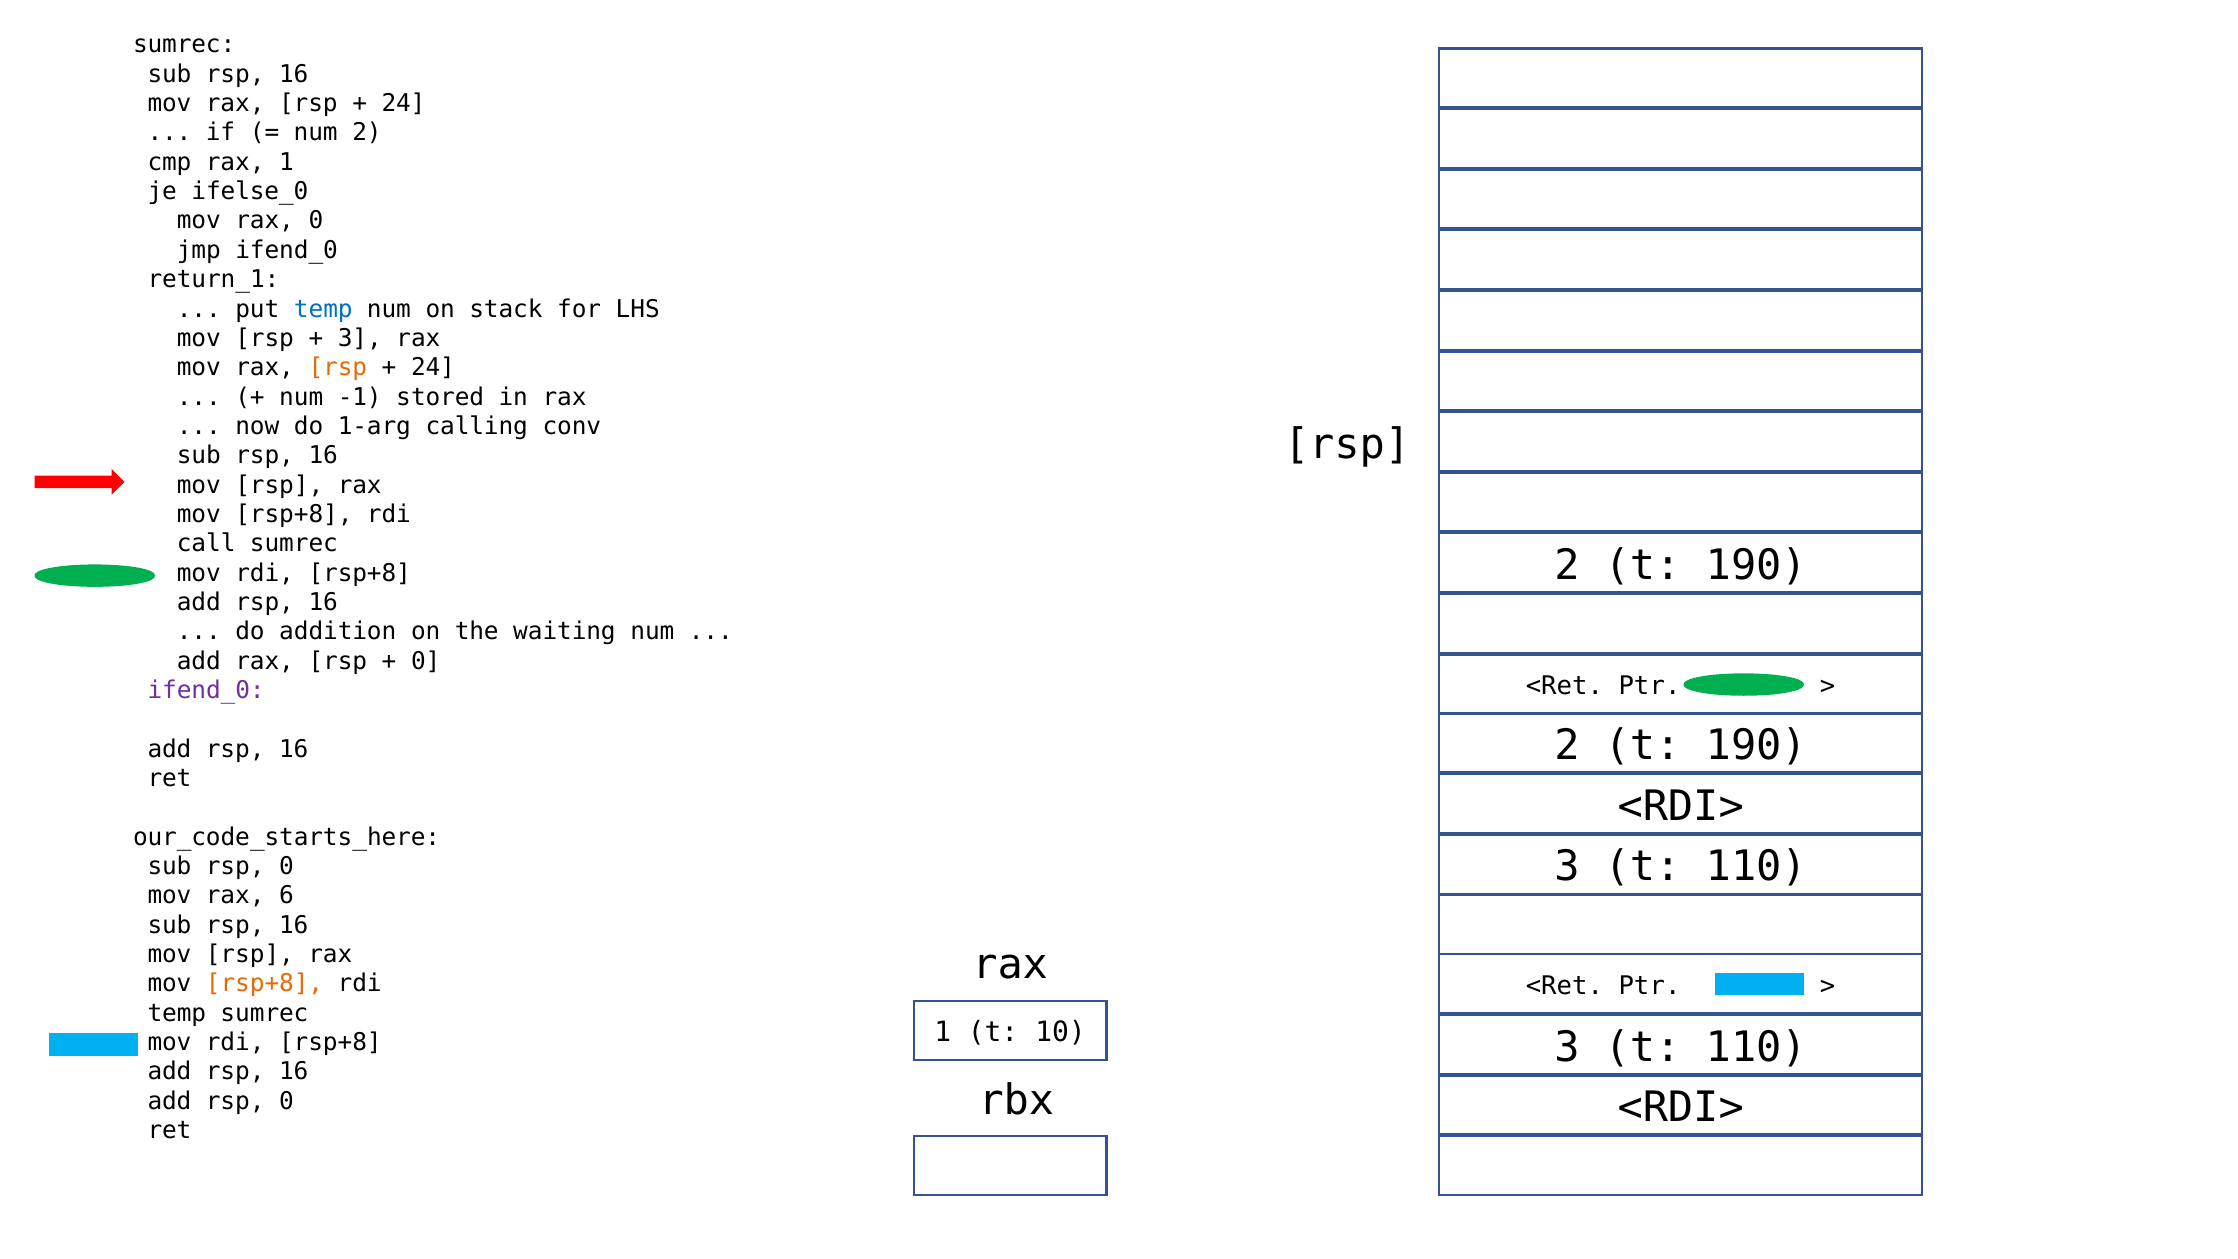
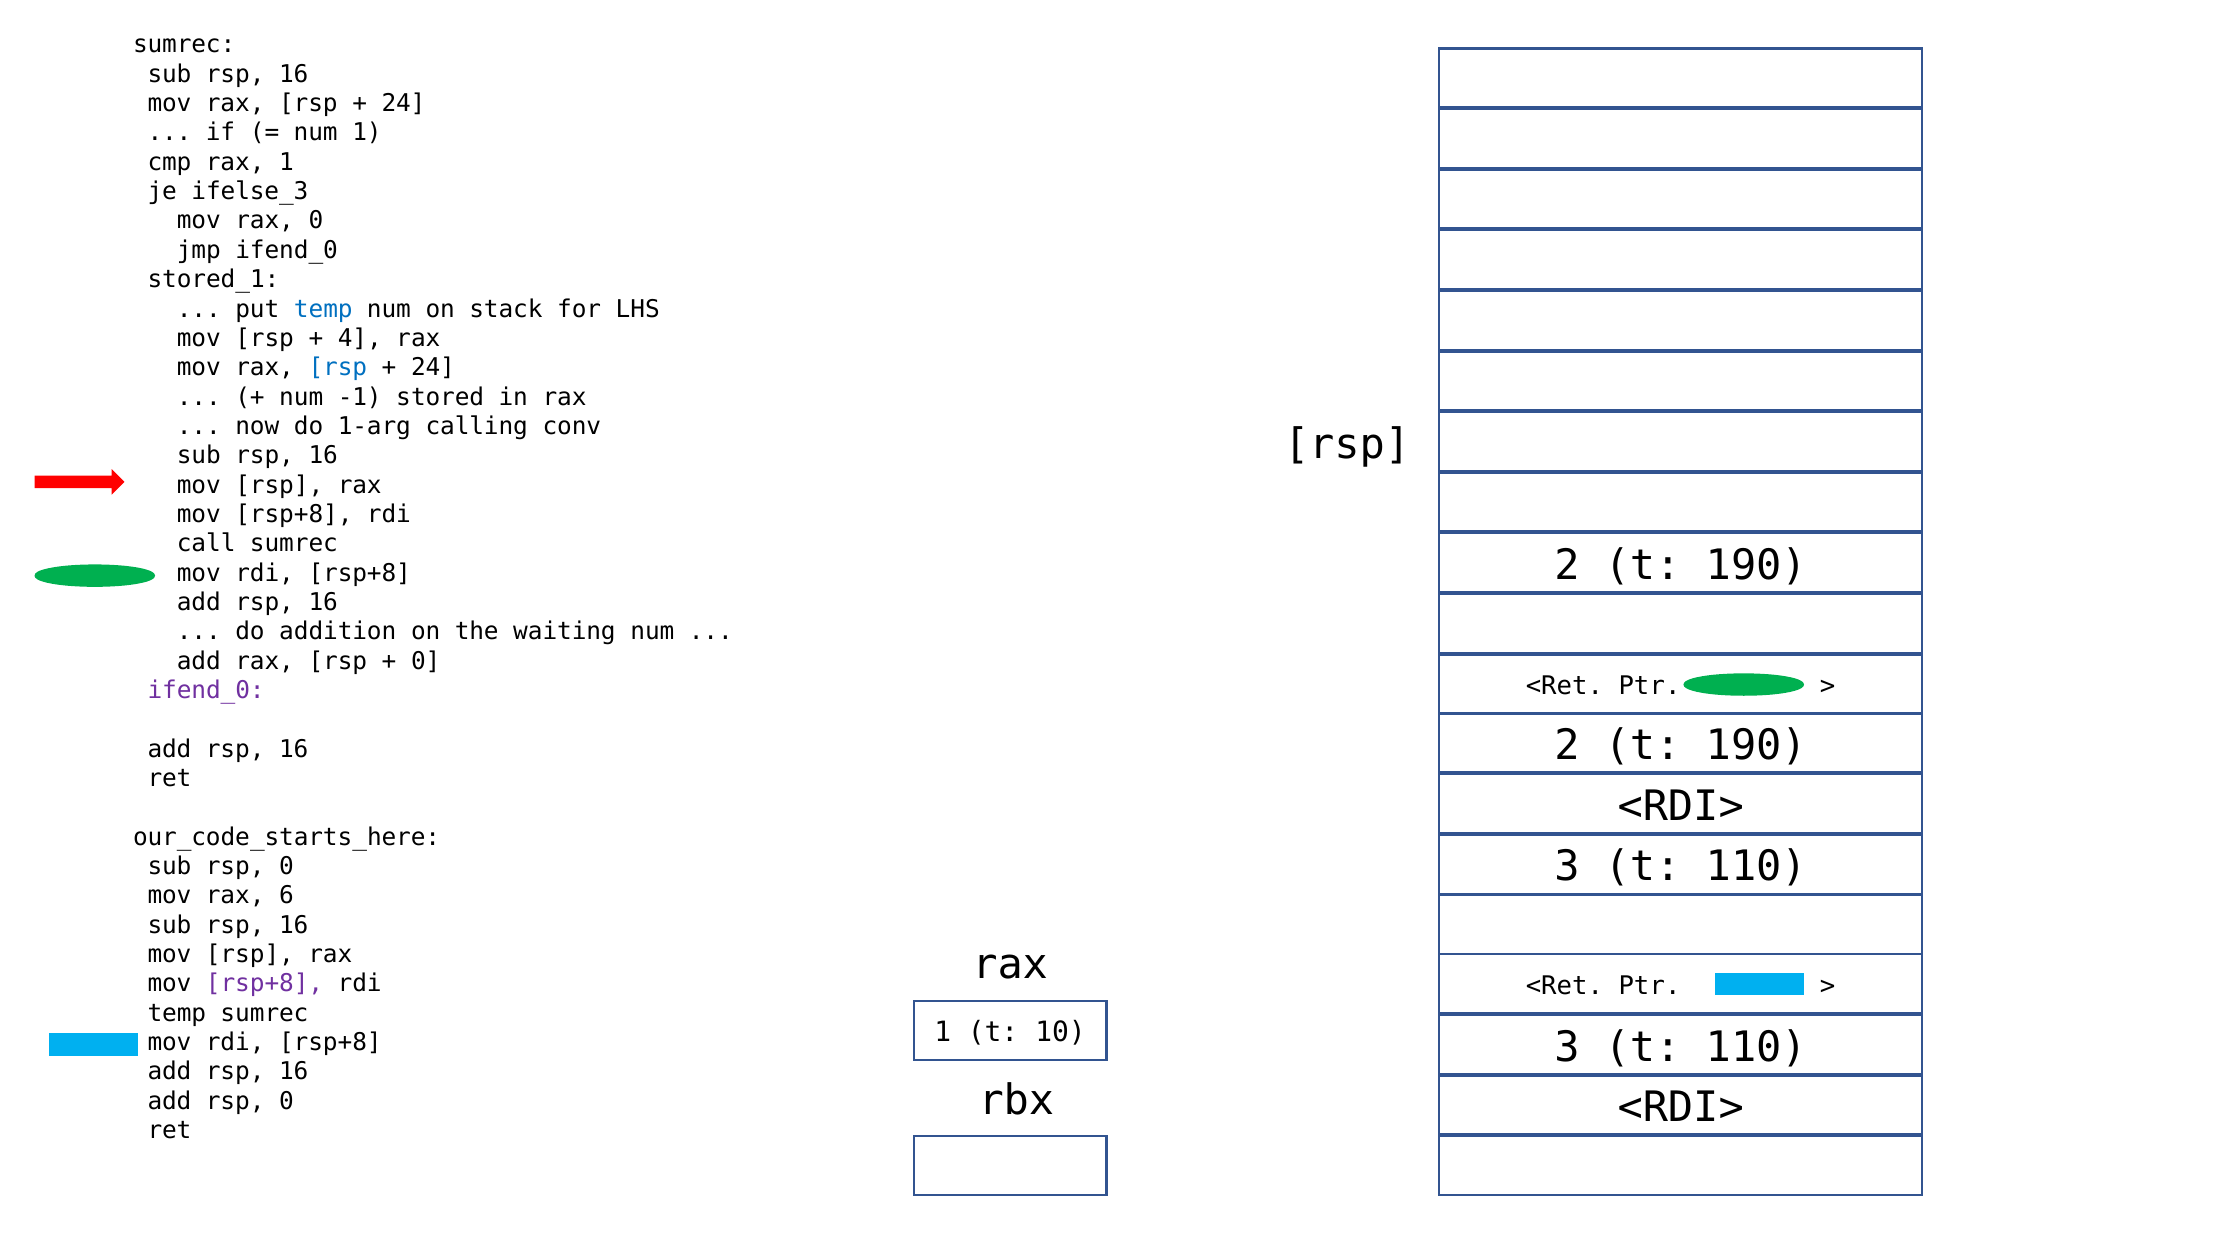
num 2: 2 -> 1 (367, 133)
ifelse_0: ifelse_0 -> ifelse_3 (250, 192)
return_1: return_1 -> stored_1 (213, 280)
3: 3 -> 4 (360, 338)
rsp colour: orange -> blue (338, 368)
rsp+8 colour: orange -> purple (265, 984)
